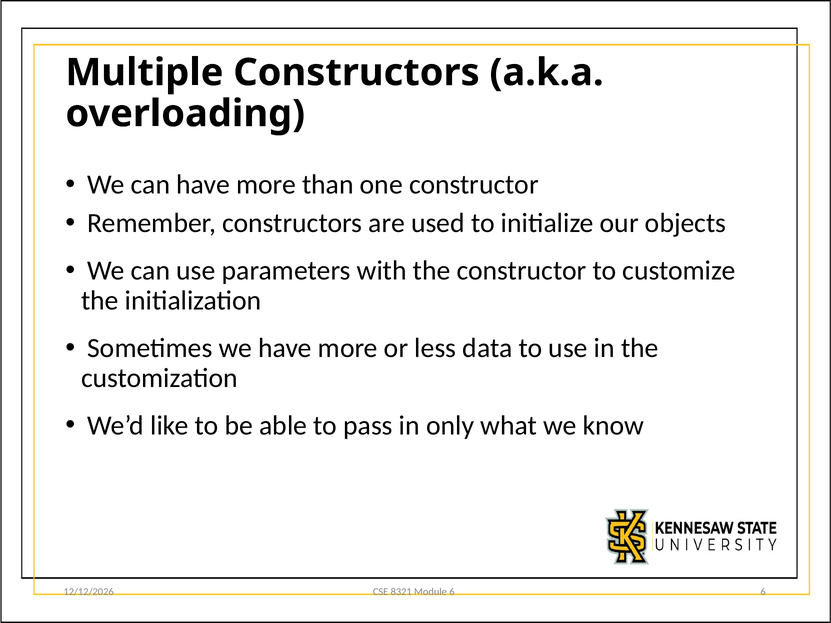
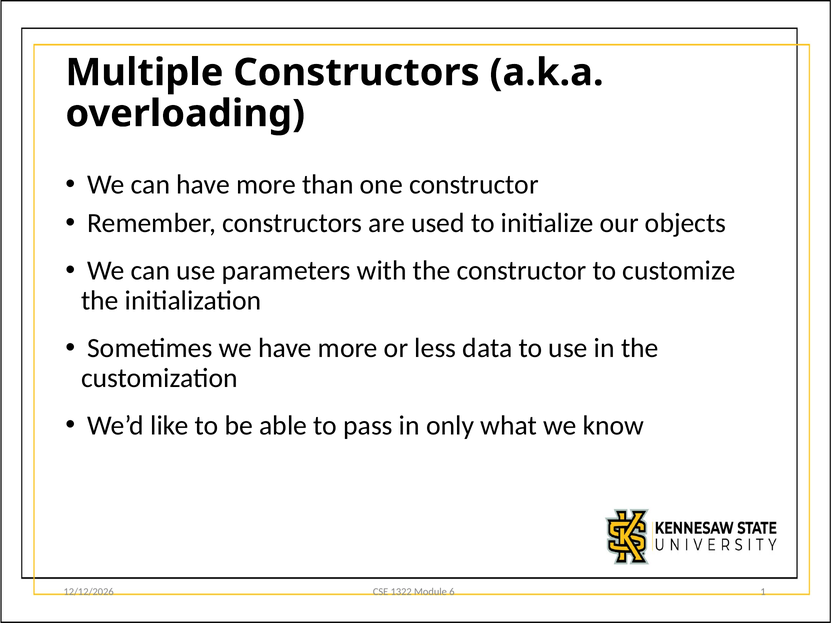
8321: 8321 -> 1322 (401, 592)
6 6: 6 -> 1 (763, 592)
